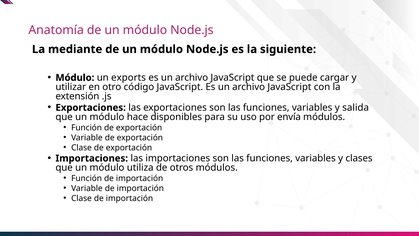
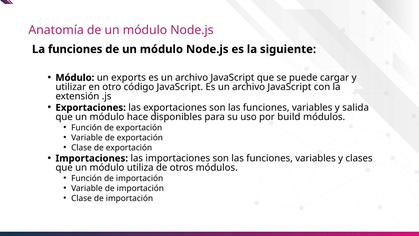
La mediante: mediante -> funciones (75, 49)
envía: envía -> build (289, 117)
